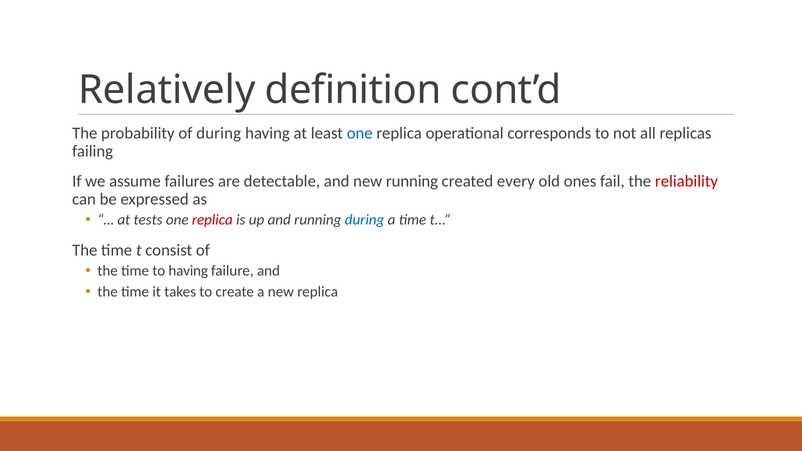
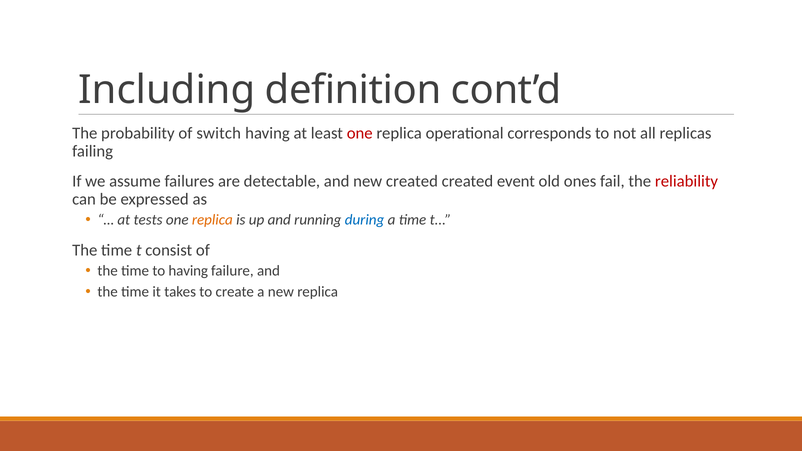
Relatively: Relatively -> Including (167, 90)
of during: during -> switch (219, 133)
one colour: blue -> red (360, 133)
new running: running -> created (412, 181)
every: every -> event (516, 181)
replica colour: red -> orange (212, 220)
